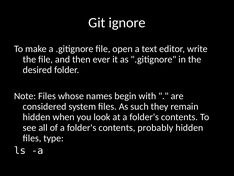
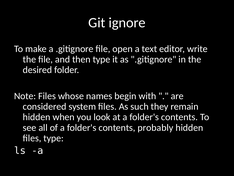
then ever: ever -> type (101, 59)
